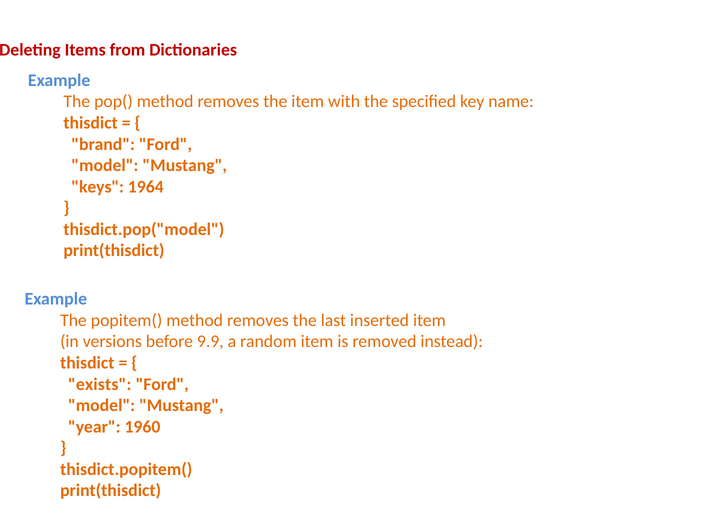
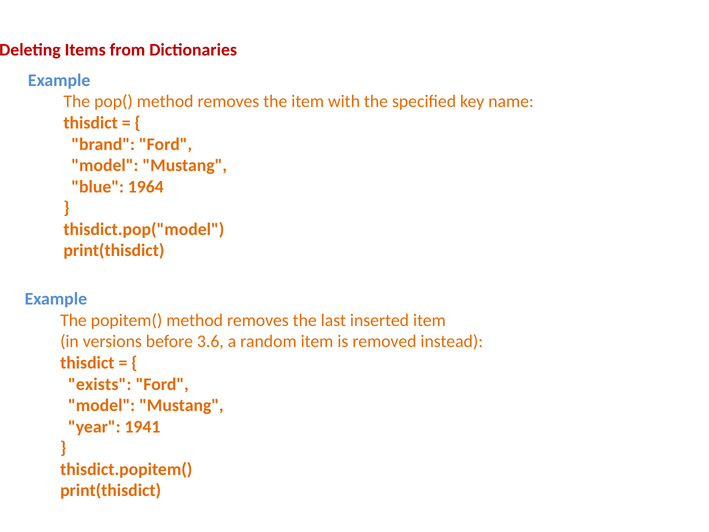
keys: keys -> blue (98, 187)
9.9: 9.9 -> 3.6 (210, 341)
1960: 1960 -> 1941 (142, 427)
